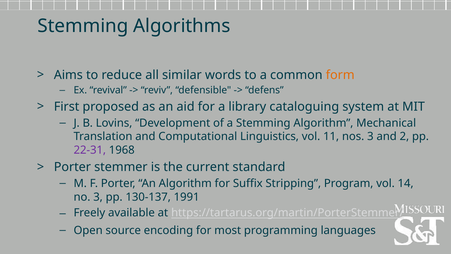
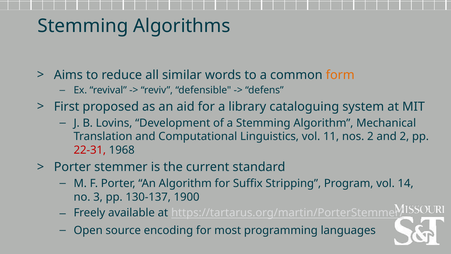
nos 3: 3 -> 2 (370, 136)
22-31 colour: purple -> red (90, 150)
1991: 1991 -> 1900 (187, 197)
